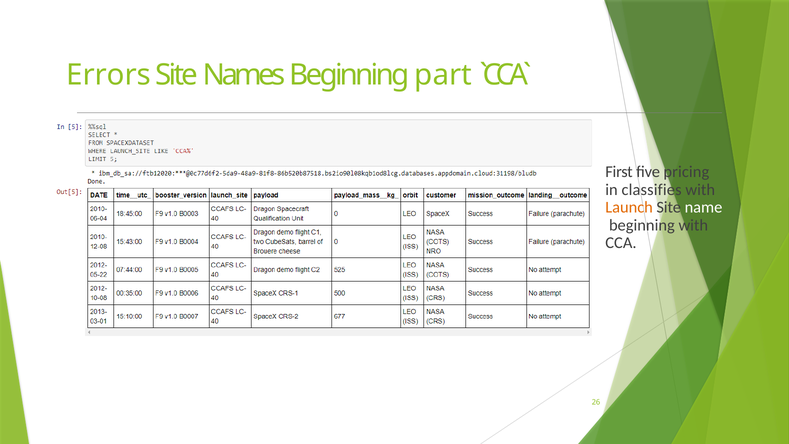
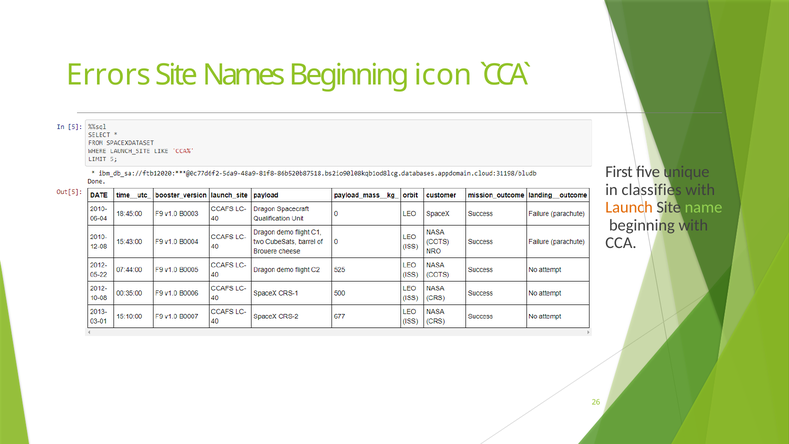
part: part -> icon (443, 75)
pricing: pricing -> unique (686, 172)
name colour: white -> light green (704, 207)
